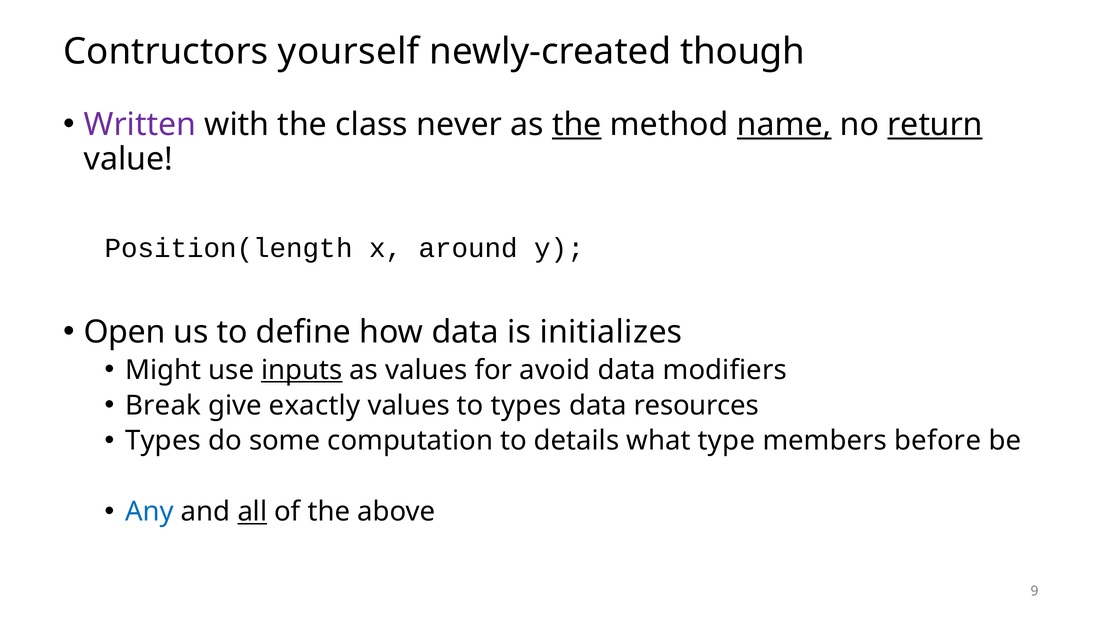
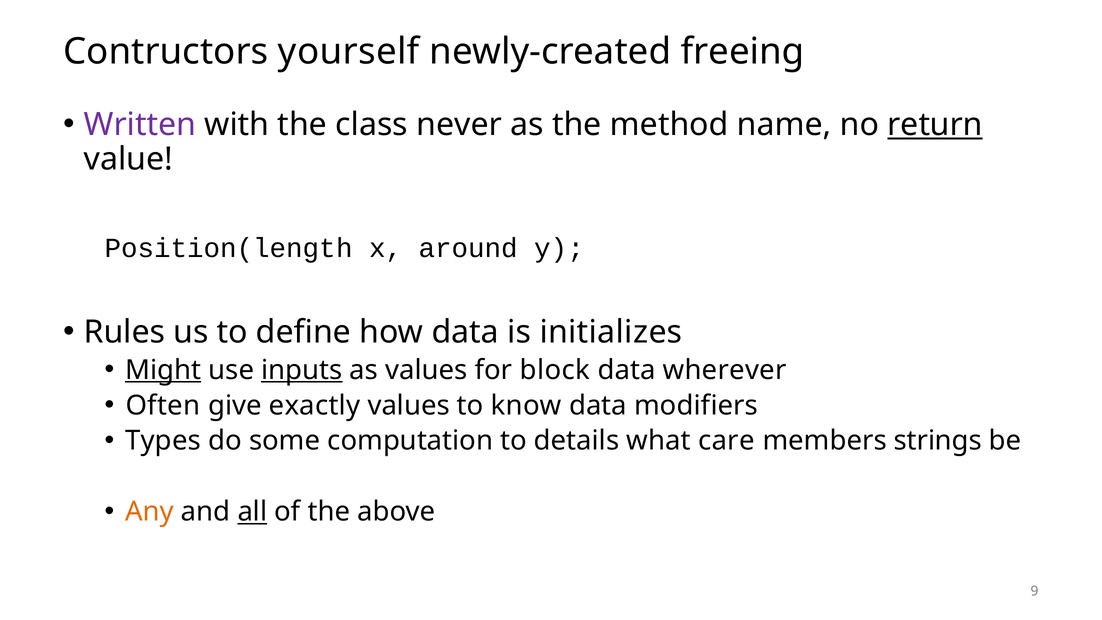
though: though -> freeing (743, 51)
the underline: present -> none (577, 125)
name underline: present -> none (784, 125)
Open: Open -> Rules (124, 332)
Might underline: none -> present (163, 370)
avoid: avoid -> block (555, 370)
modifiers: modifiers -> wherever (725, 370)
Break: Break -> Often (163, 405)
to types: types -> know (526, 405)
resources: resources -> modifiers (696, 405)
type: type -> care (726, 441)
before: before -> strings (938, 441)
Any colour: blue -> orange (149, 512)
